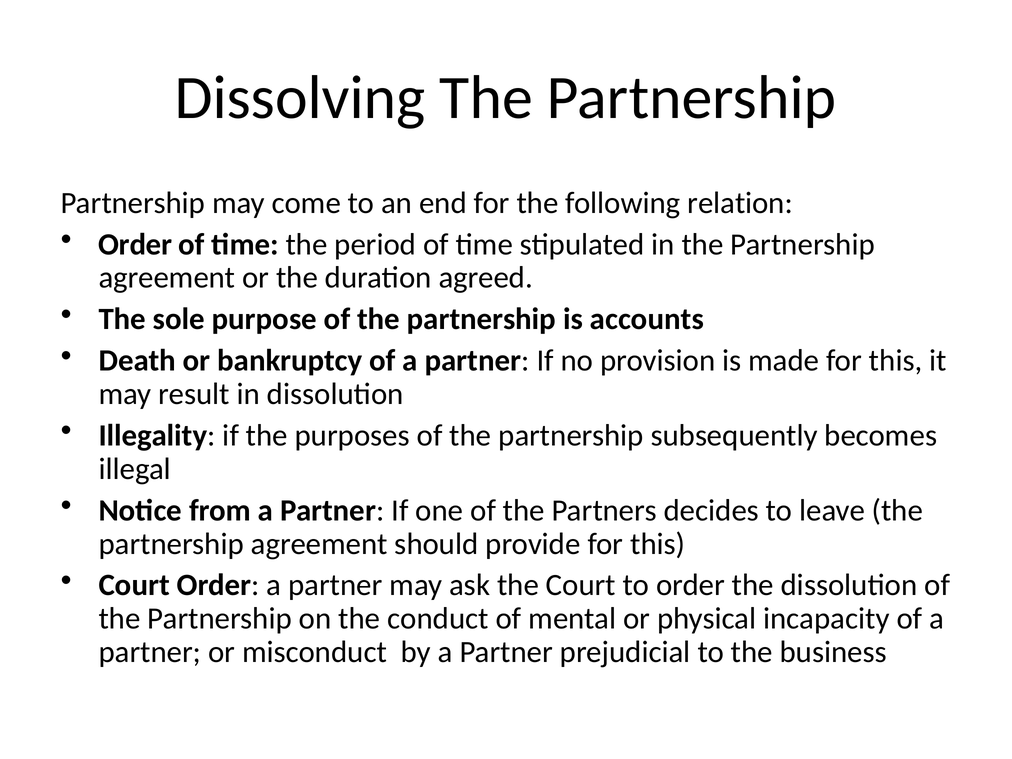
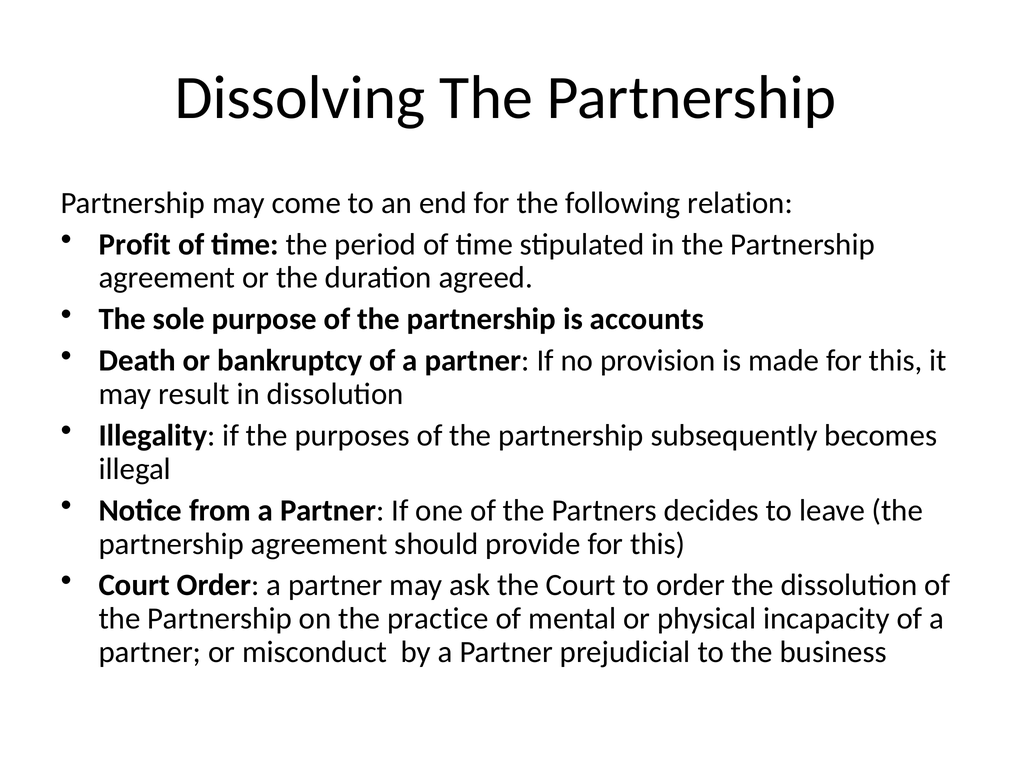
Order: Order -> Profit (135, 244)
conduct: conduct -> practice (438, 619)
